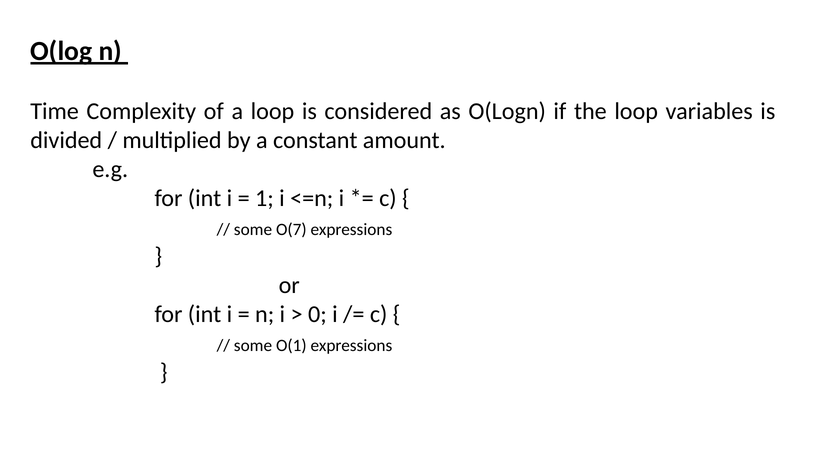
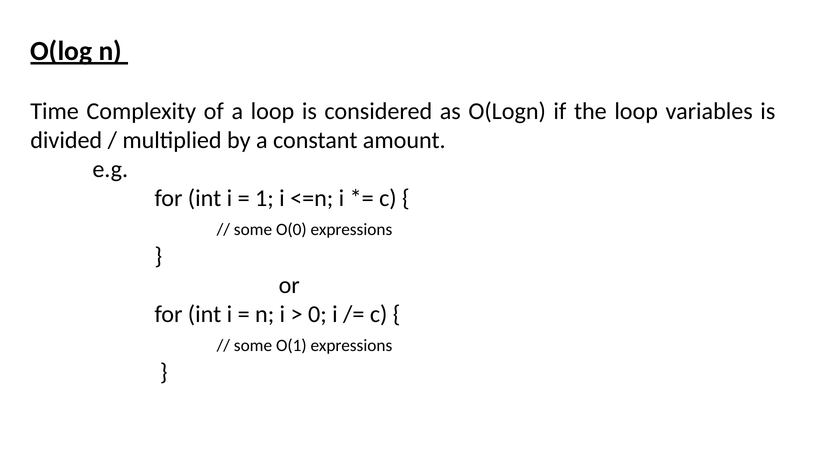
O(7: O(7 -> O(0 (291, 229)
